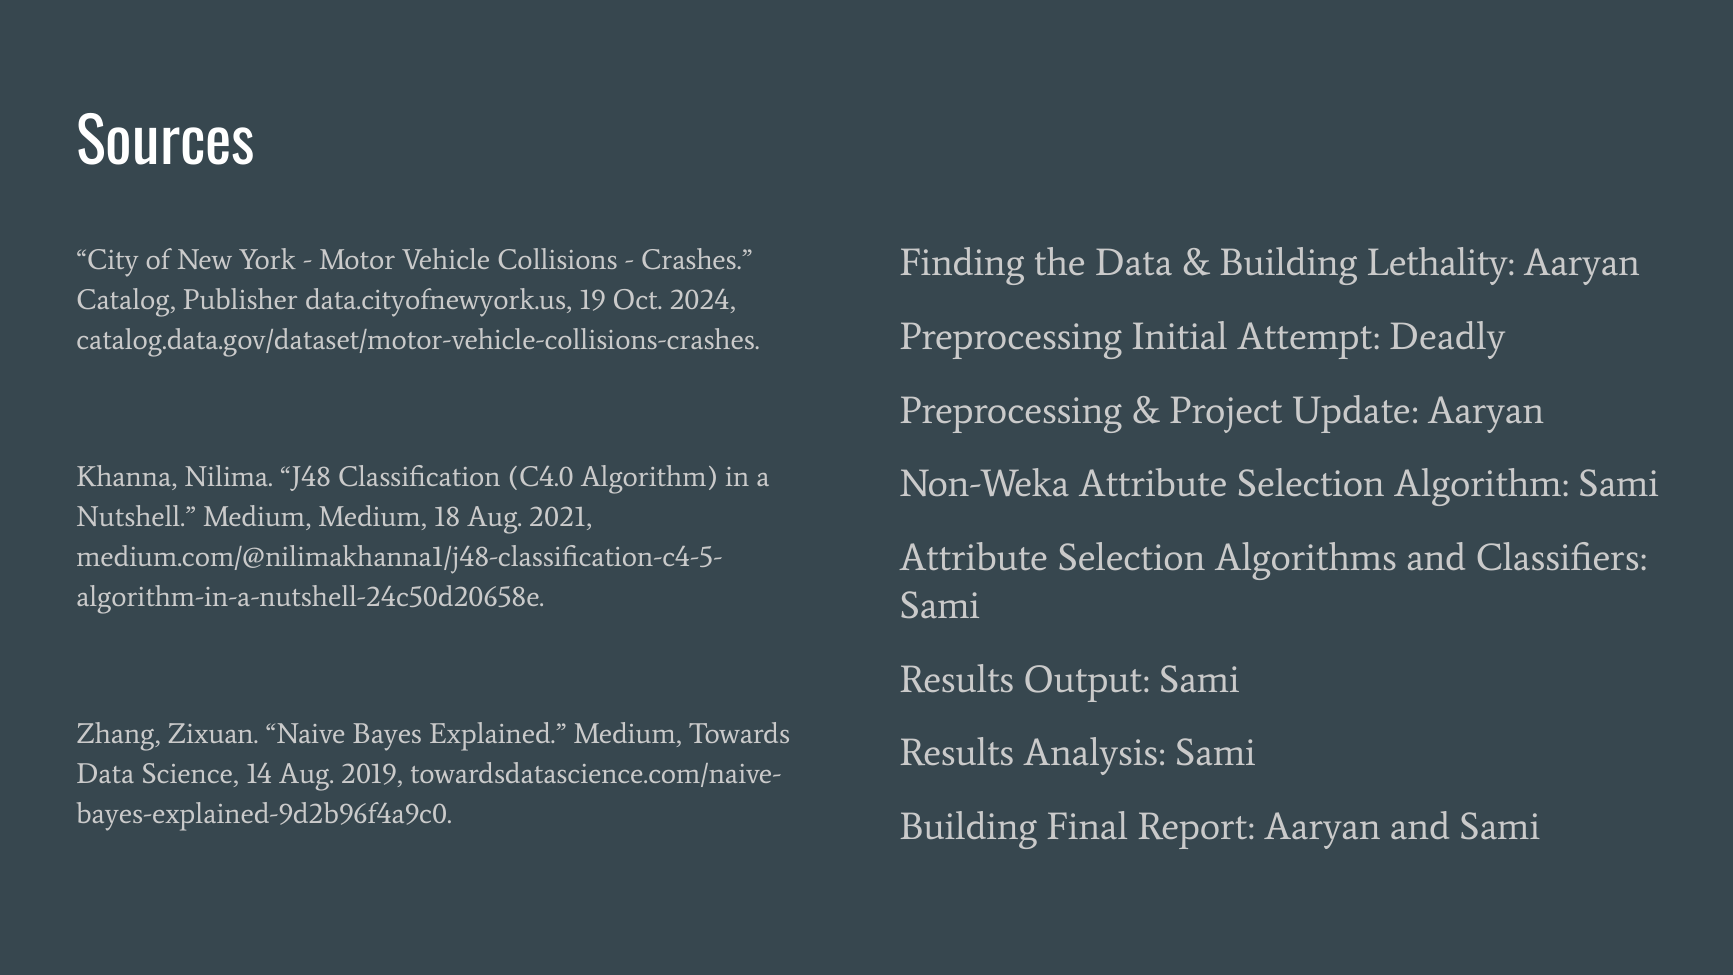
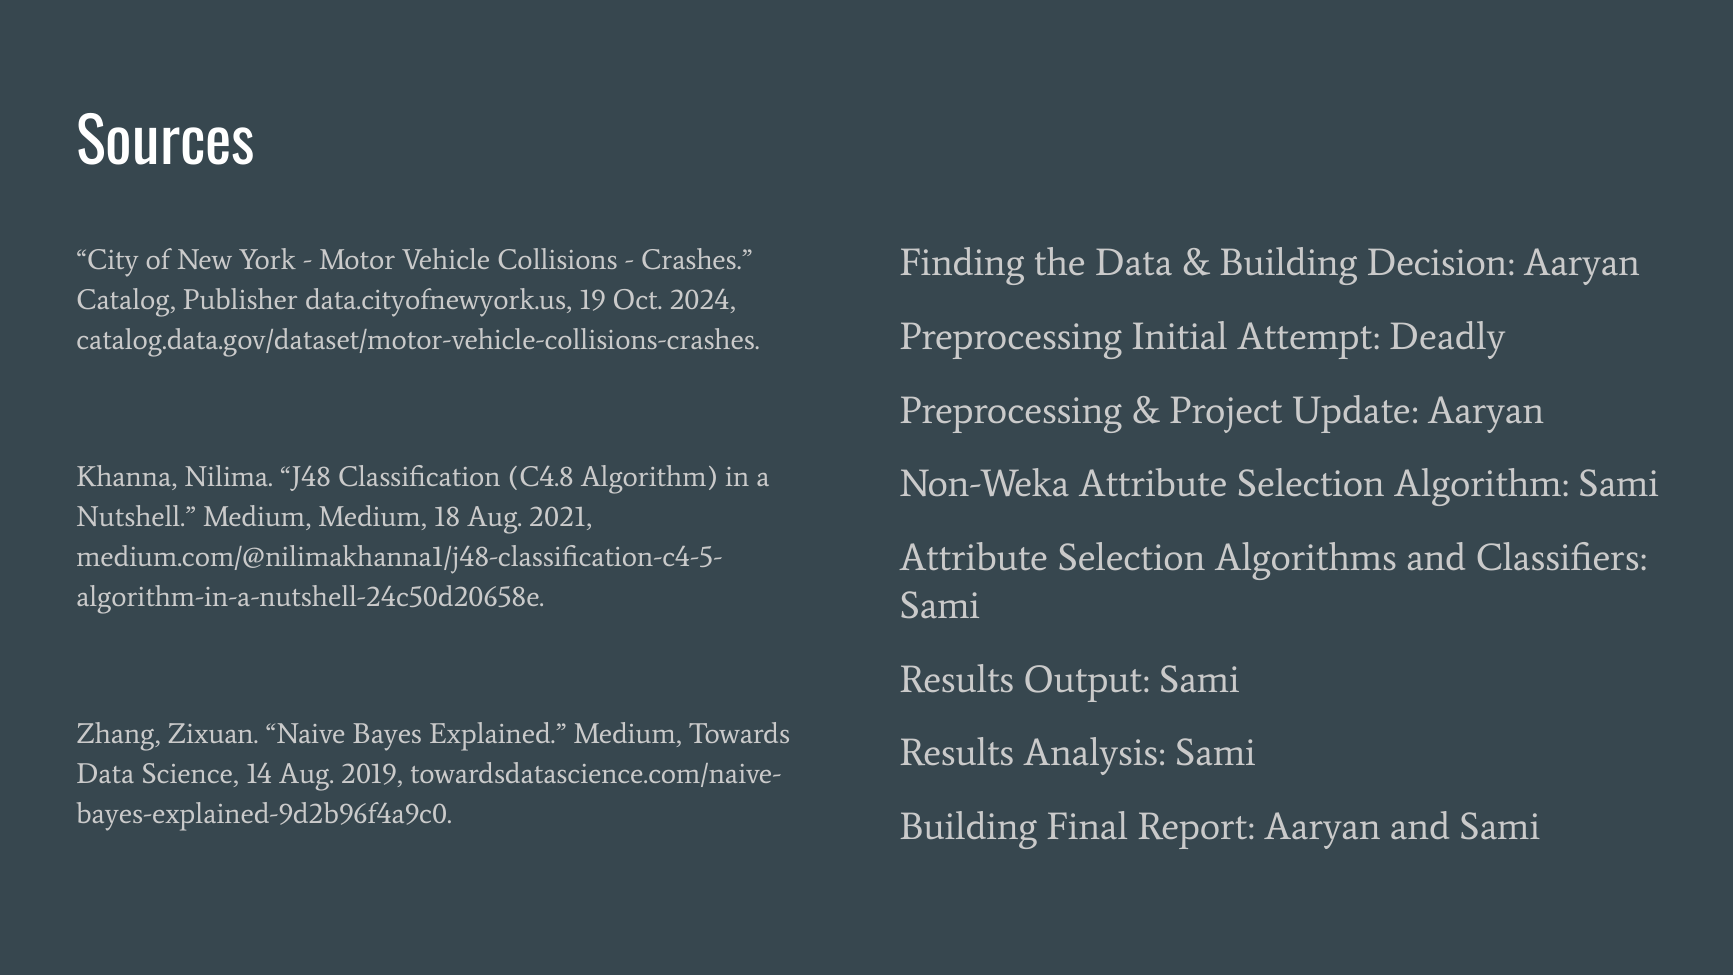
Lethality: Lethality -> Decision (1441, 263)
C4.0: C4.0 -> C4.8 (541, 477)
